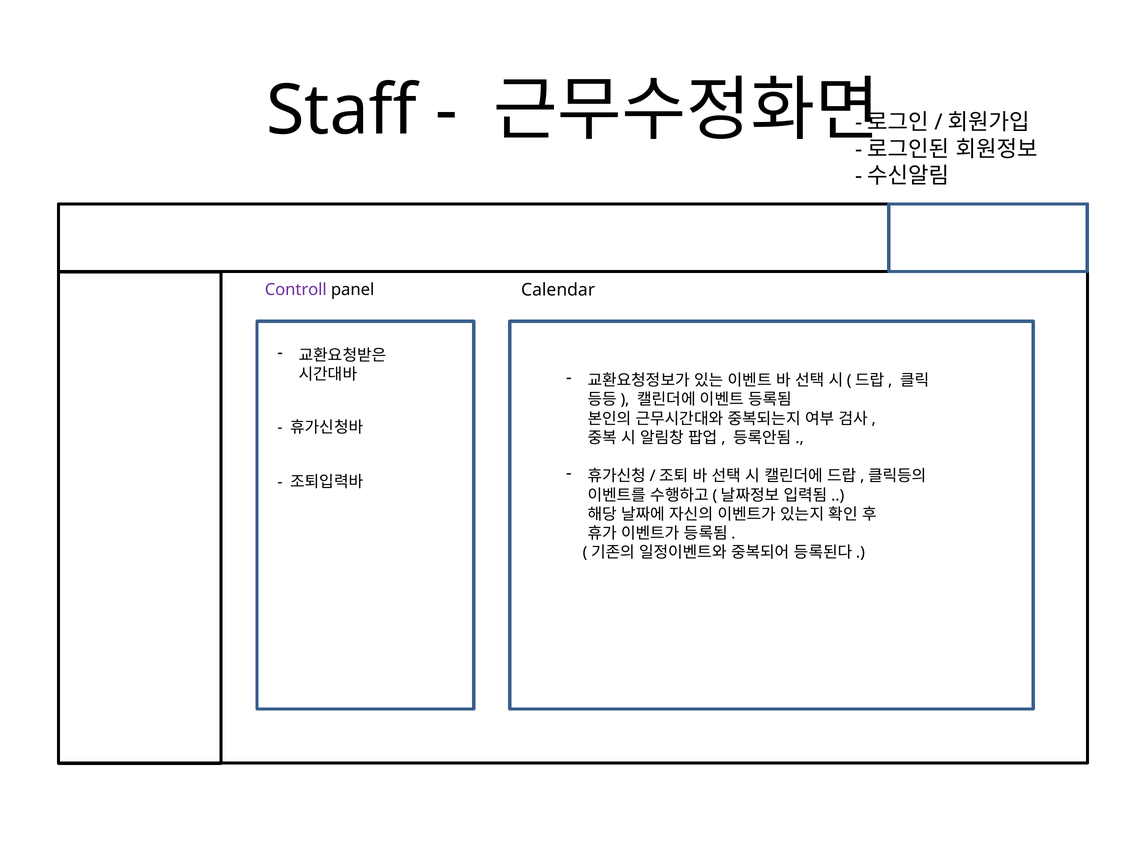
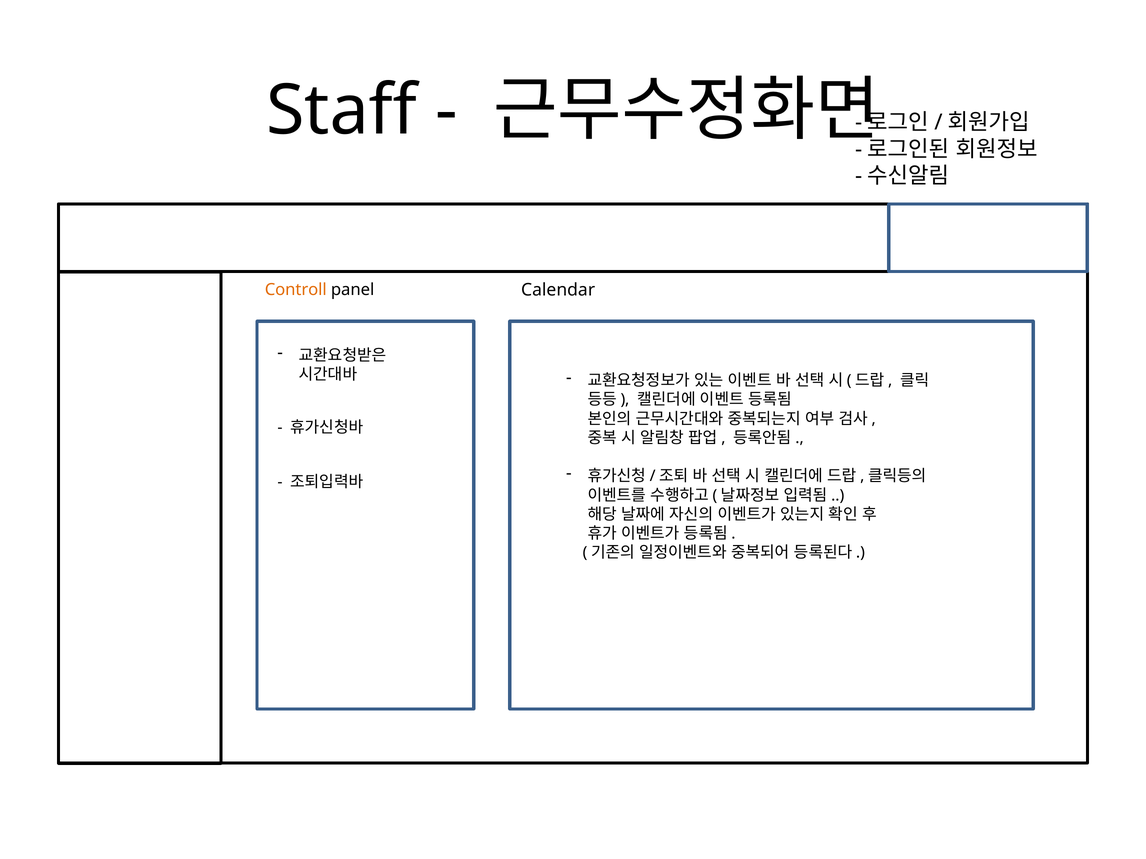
Controll colour: purple -> orange (296, 290)
